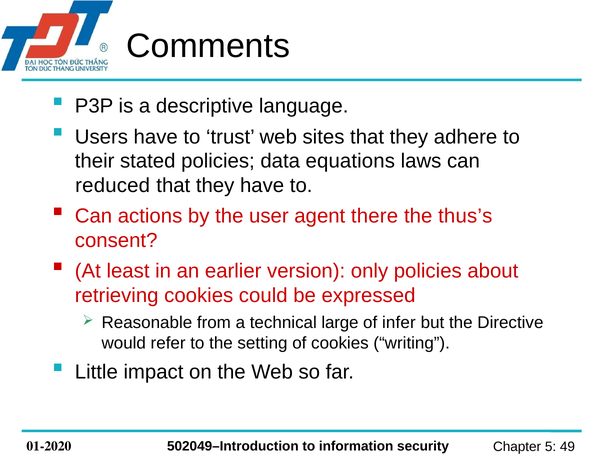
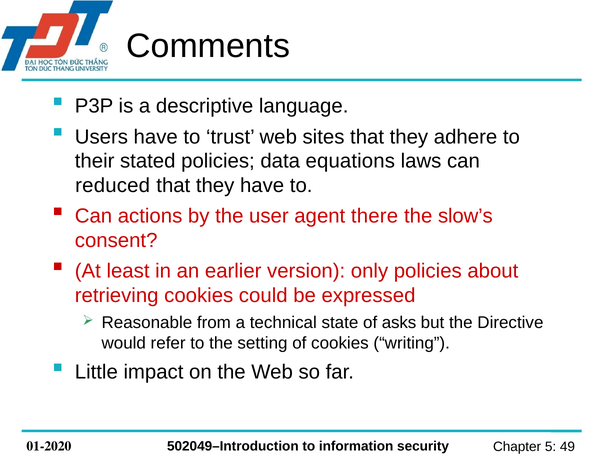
thus’s: thus’s -> slow’s (465, 216)
large: large -> state (340, 323)
infer: infer -> asks (399, 323)
